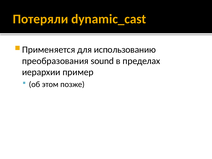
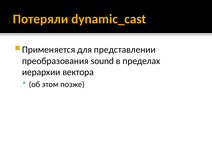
использованию: использованию -> представлении (125, 50)
пример: пример -> вектора (78, 72)
